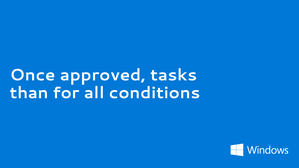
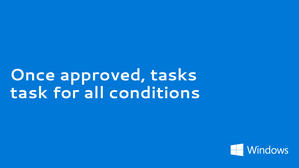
than: than -> task (29, 93)
